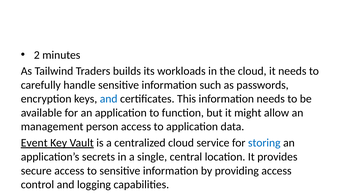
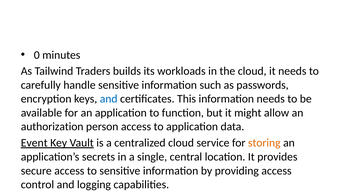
2: 2 -> 0 (37, 55)
management: management -> authorization (52, 127)
storing colour: blue -> orange (264, 143)
